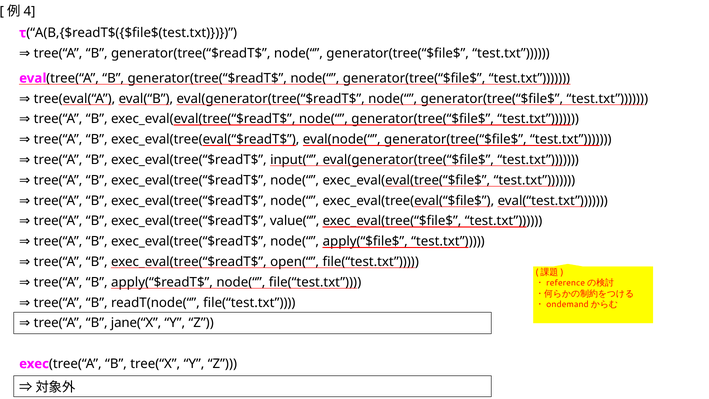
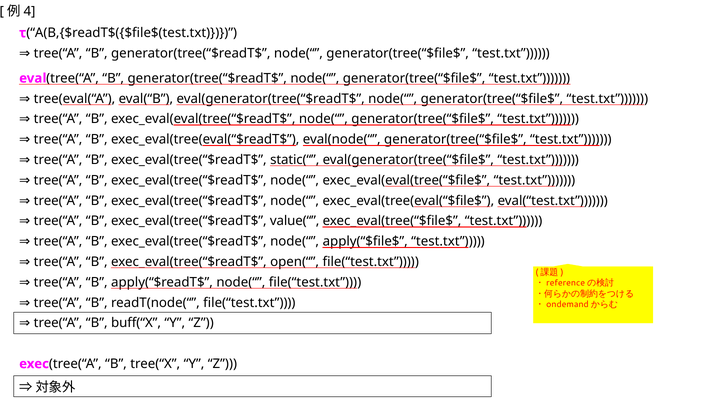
input(“: input(“ -> static(“ (295, 160)
jane(“X: jane(“X -> buff(“X (136, 323)
